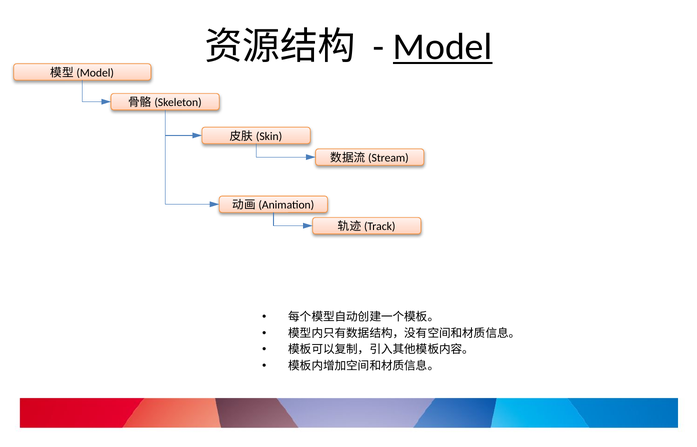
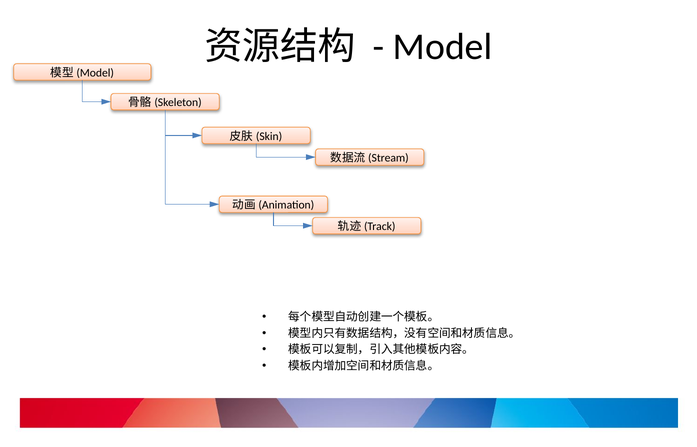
Model underline: present -> none (443, 47)
